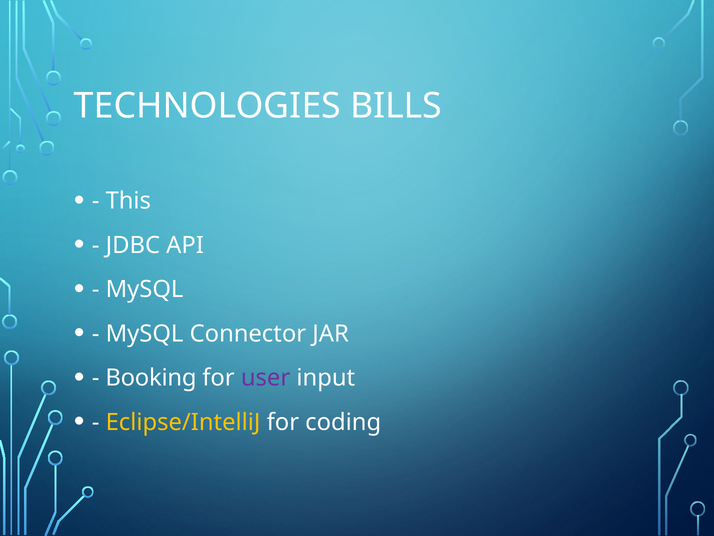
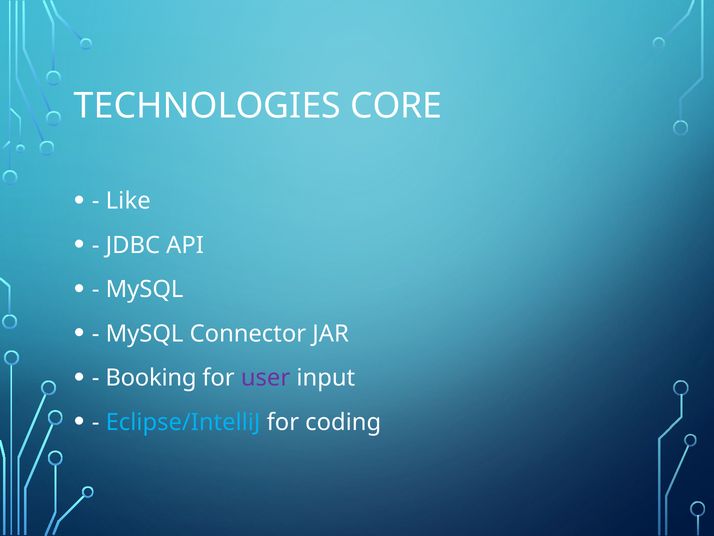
BILLS: BILLS -> CORE (396, 106)
This: This -> Like (128, 201)
Eclipse/IntelliJ colour: yellow -> light blue (183, 422)
